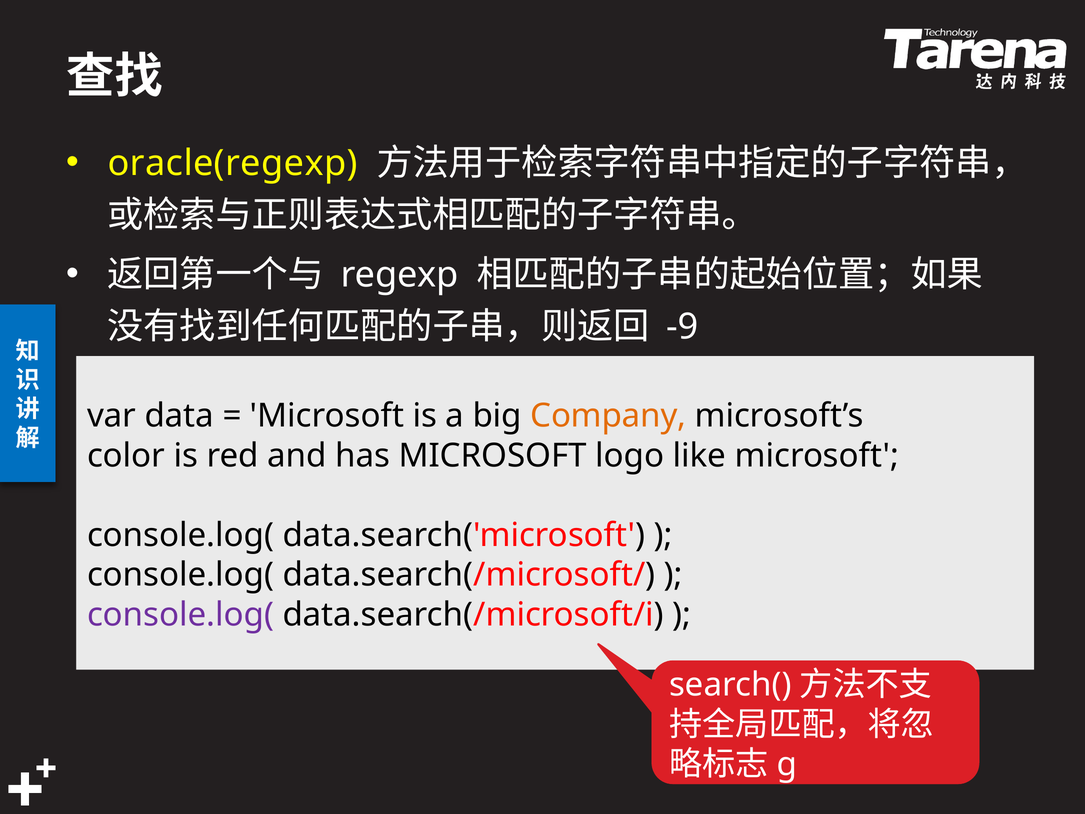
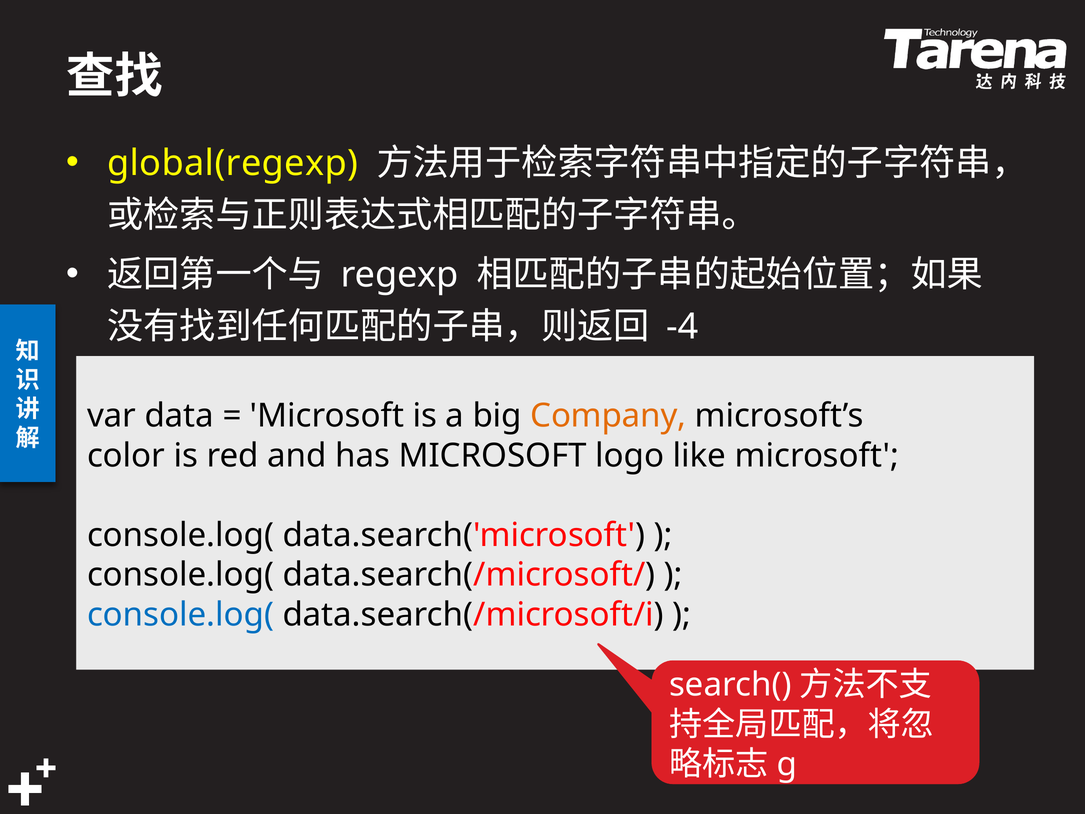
oracle(regexp: oracle(regexp -> global(regexp (233, 163)
-9: -9 -> -4 (682, 327)
console.log( colour: purple -> blue (181, 615)
